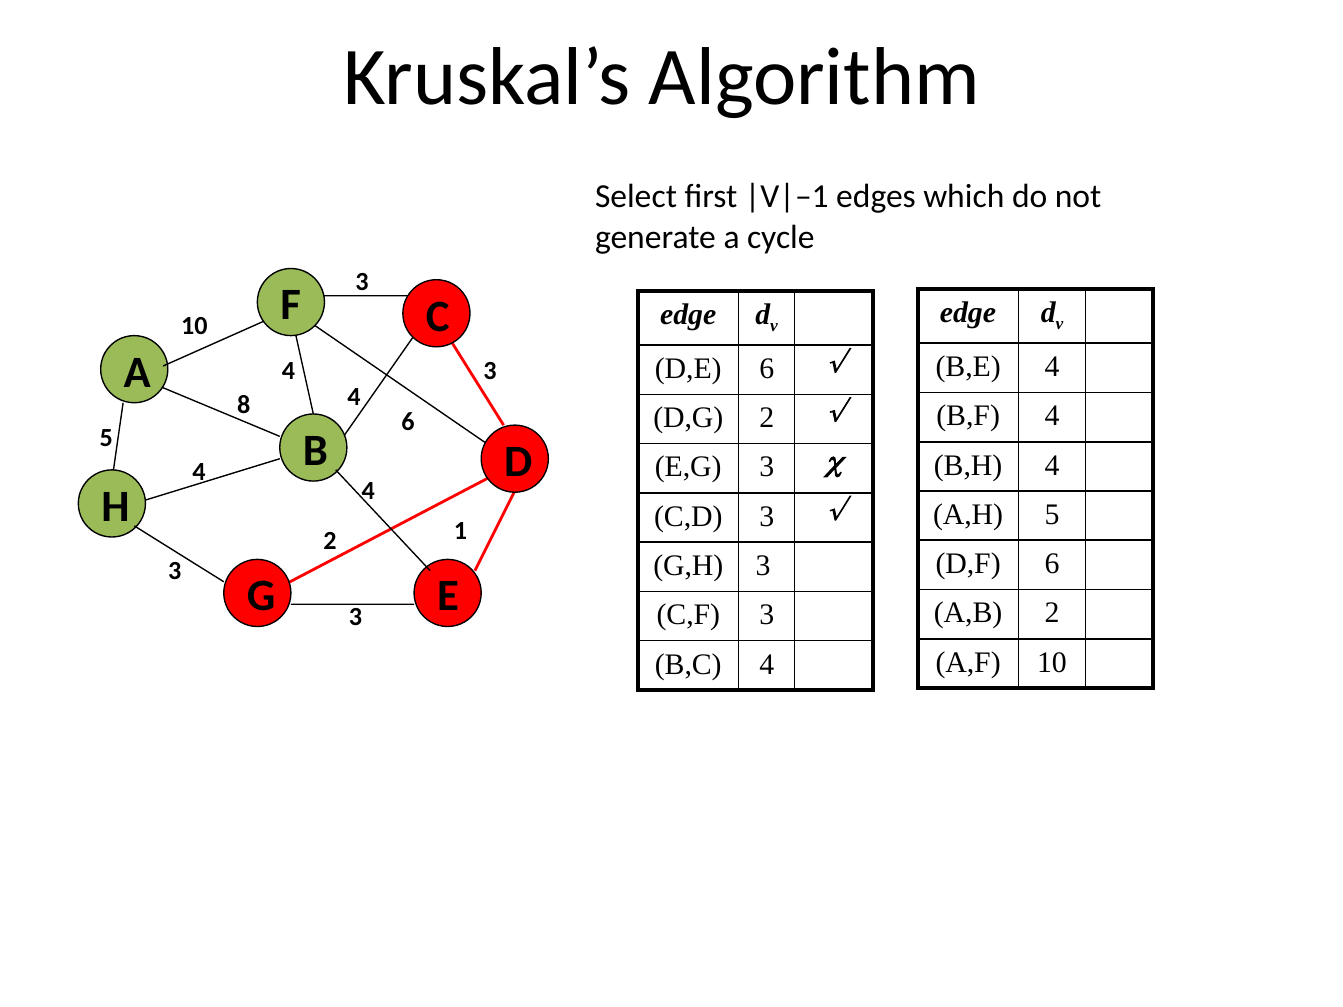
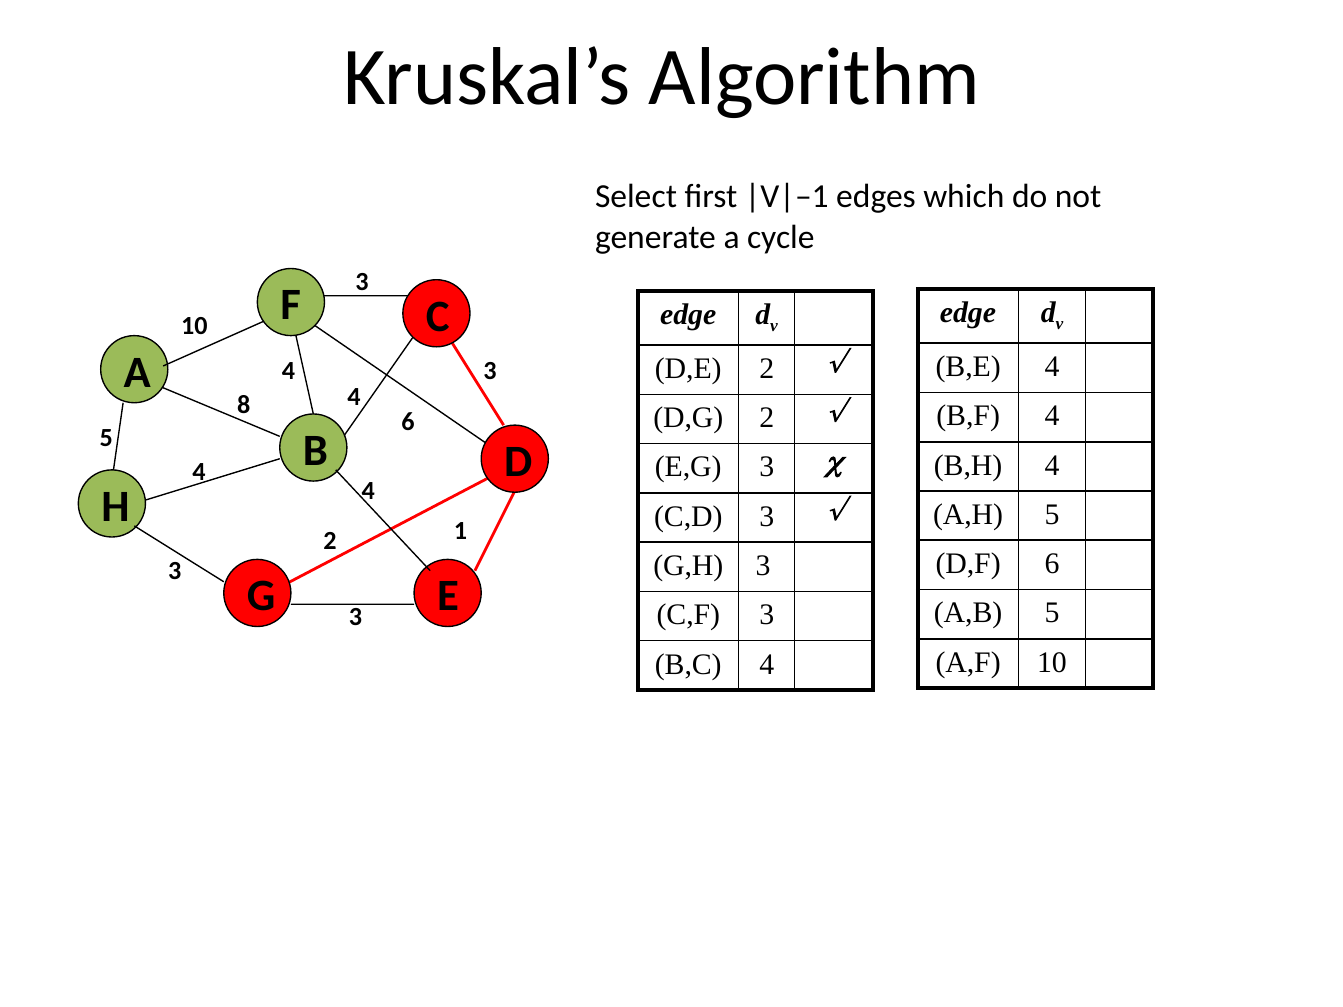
D,E 6: 6 -> 2 (767, 369)
A,B 2: 2 -> 5 (1052, 613)
